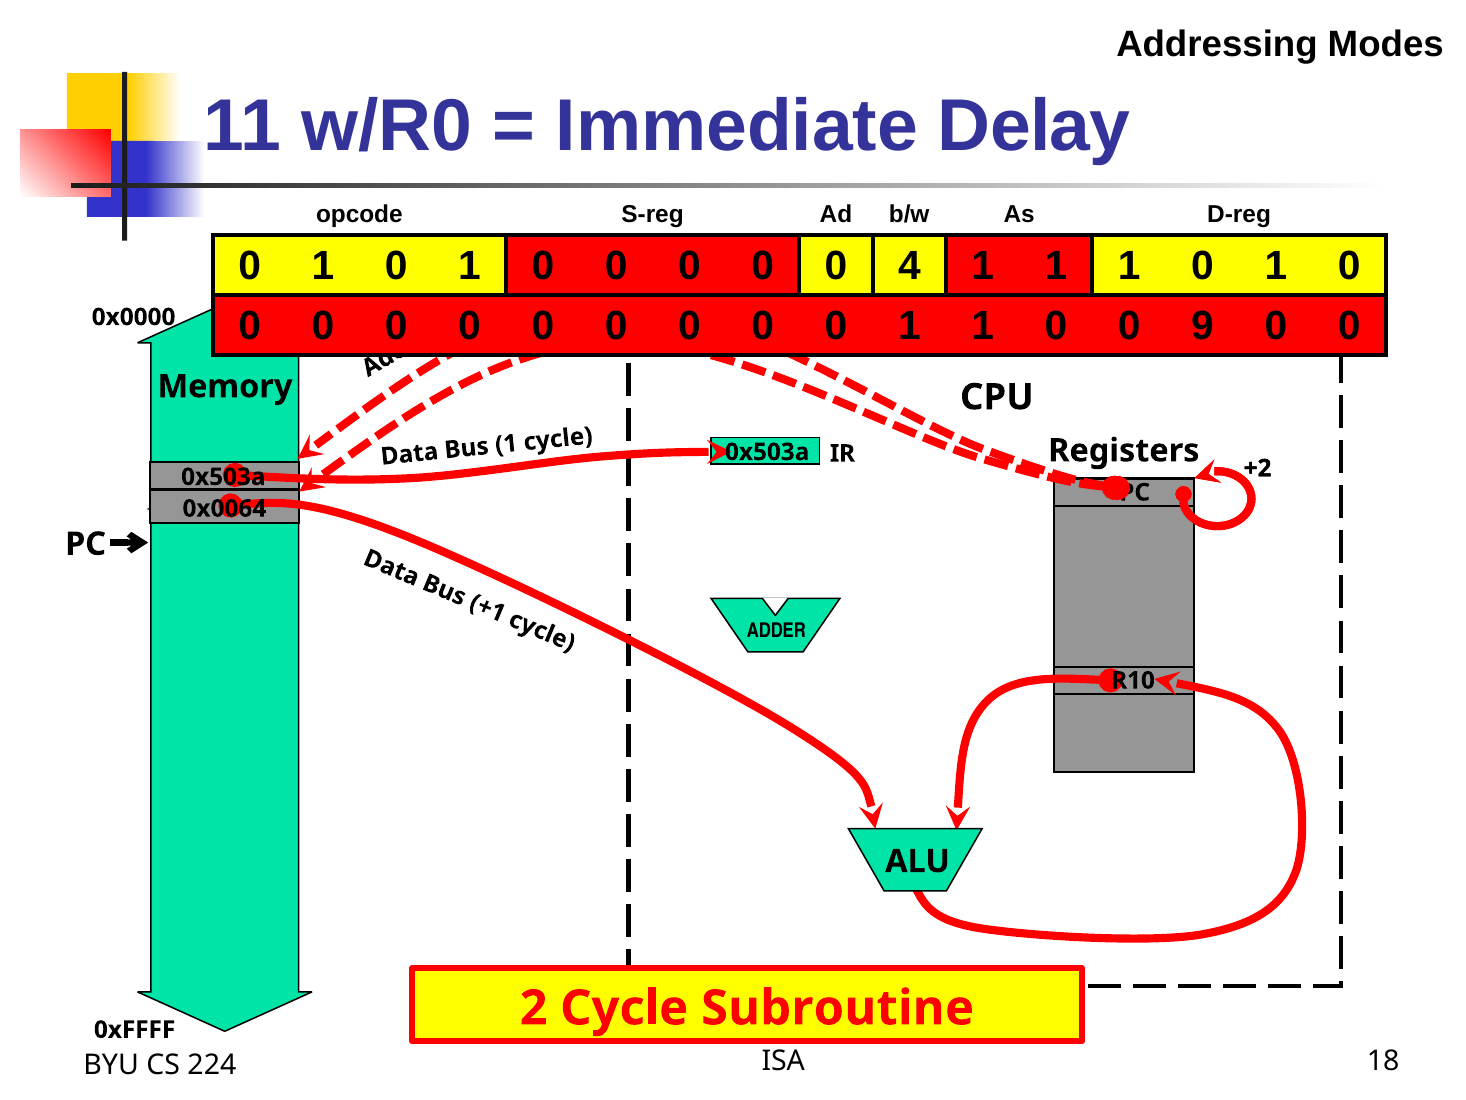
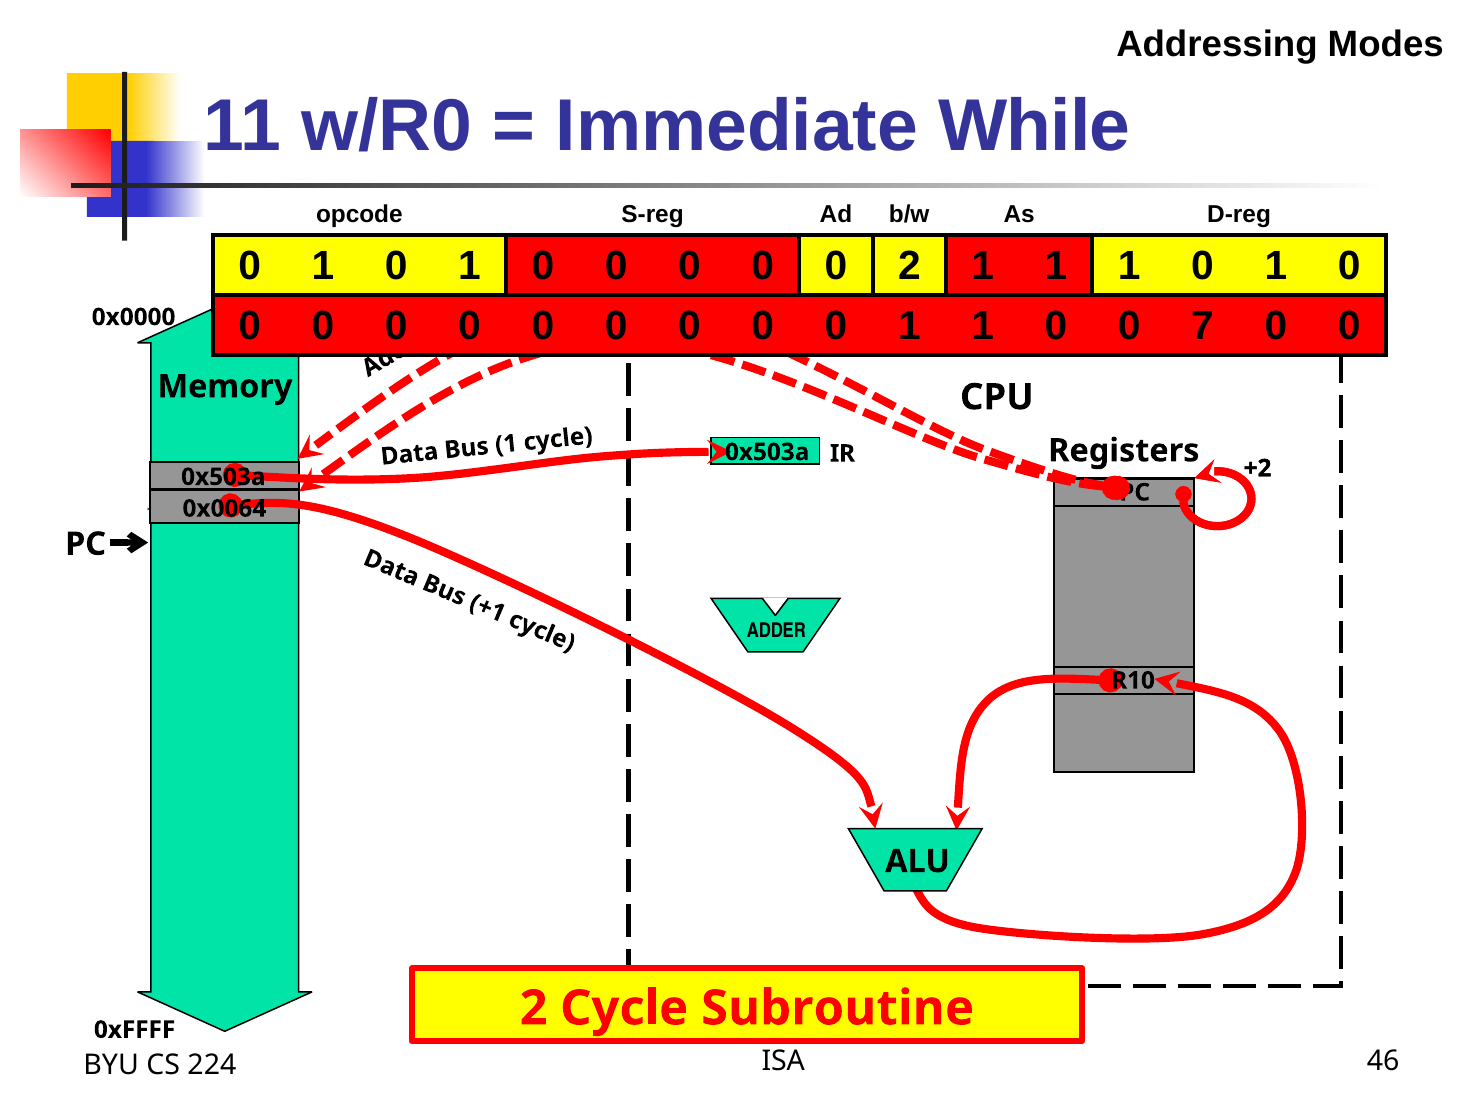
Delay: Delay -> While (1034, 126)
4: 4 -> 2 (909, 265)
9: 9 -> 7 (1203, 326)
18: 18 -> 46 (1383, 1060)
